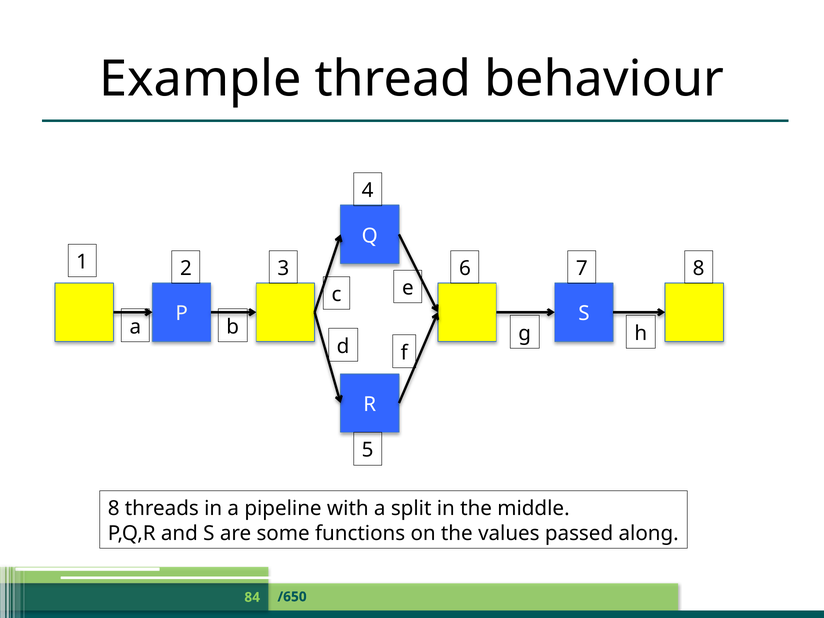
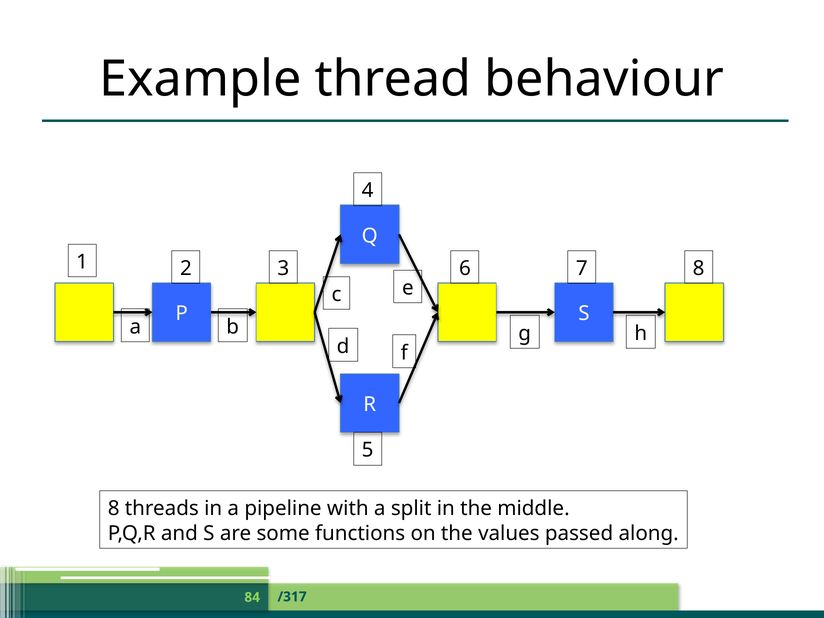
/650: /650 -> /317 (292, 597)
